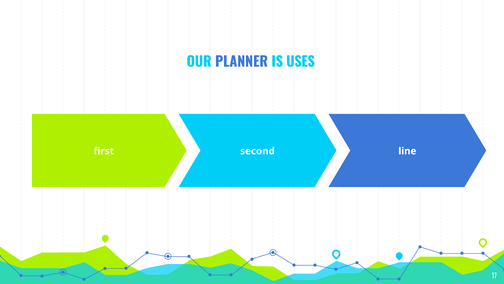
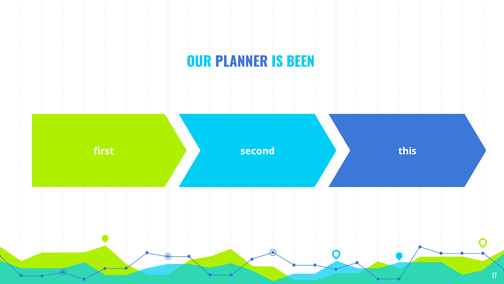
USES: USES -> BEEN (301, 62)
line: line -> this (407, 151)
